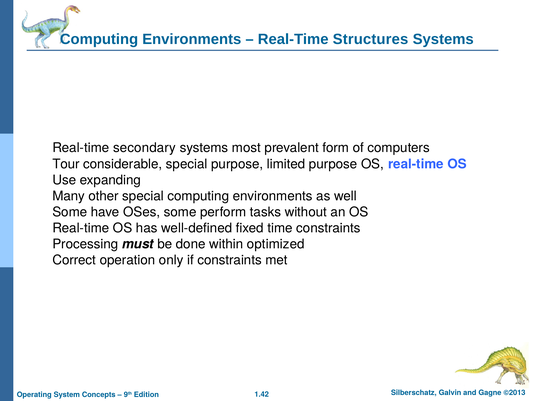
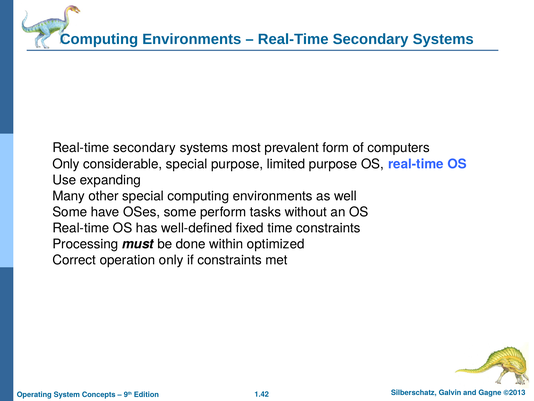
Structures: Structures -> Secondary (371, 39)
Tour: Tour -> Only (66, 164)
